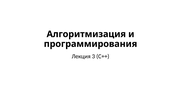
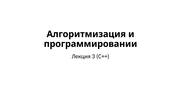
программирования: программирования -> программировании (91, 44)
